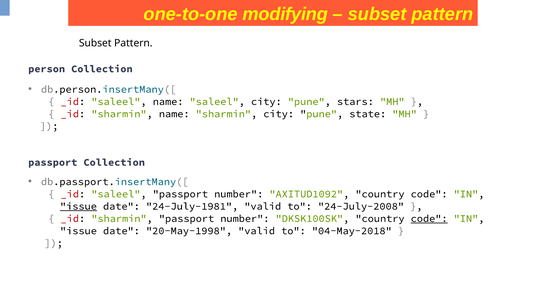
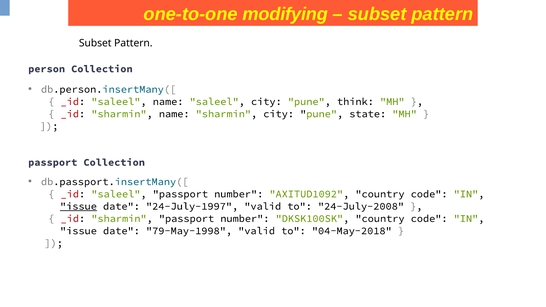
stars: stars -> think (355, 102)
24-July-1981: 24-July-1981 -> 24-July-1997 (192, 206)
code underline: present -> none (429, 219)
20-May-1998: 20-May-1998 -> 79-May-1998 (189, 231)
